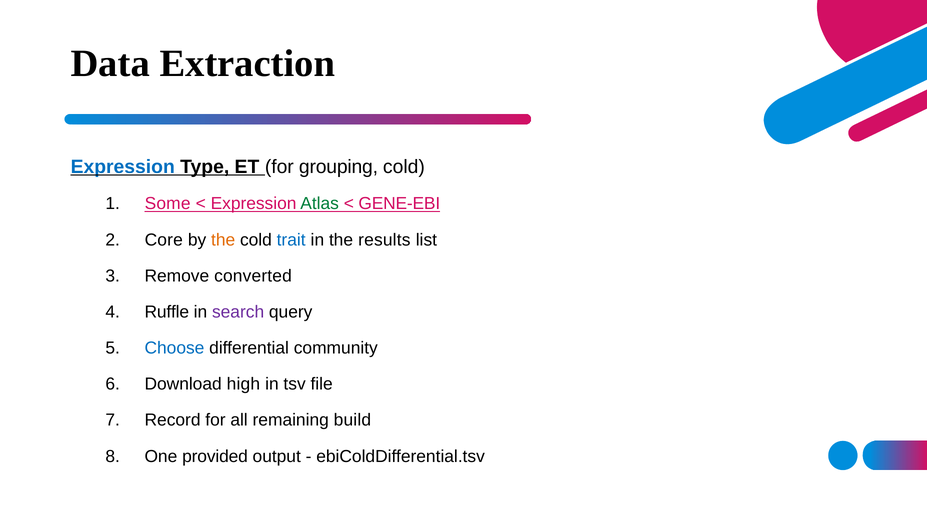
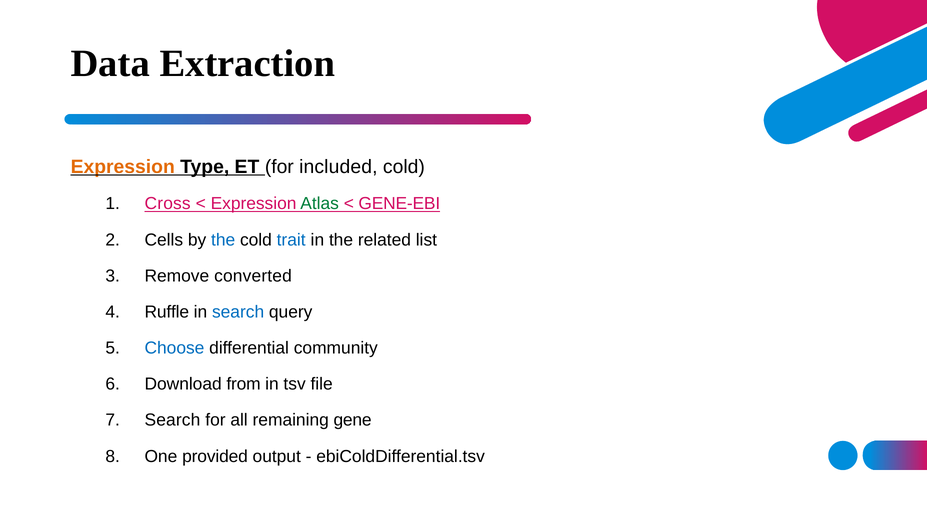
Expression colour: blue -> orange (123, 167)
grouping: grouping -> included (338, 167)
Some: Some -> Cross (168, 204)
Core: Core -> Cells (164, 240)
the colour: orange -> blue (223, 240)
results: results -> related (384, 240)
search colour: purple -> blue (238, 312)
high: high -> from (244, 384)
Record: Record -> Search (172, 421)
build: build -> gene (353, 421)
